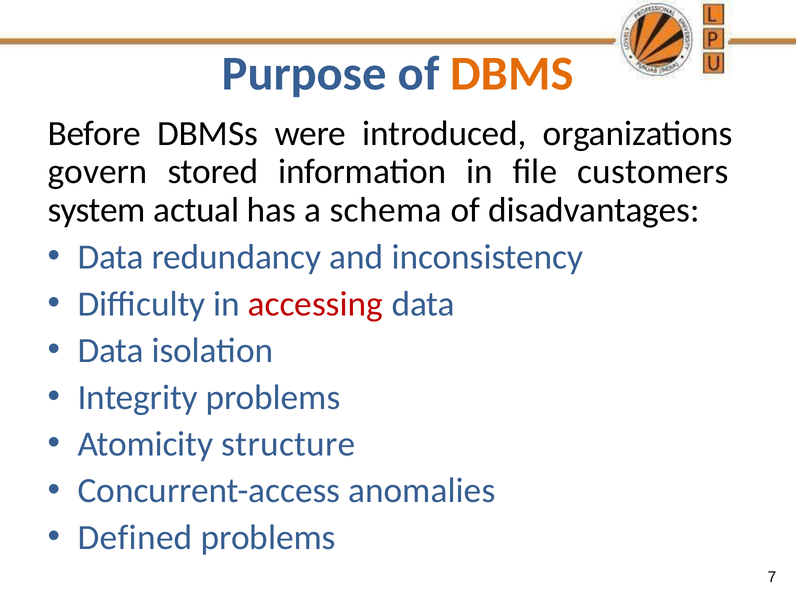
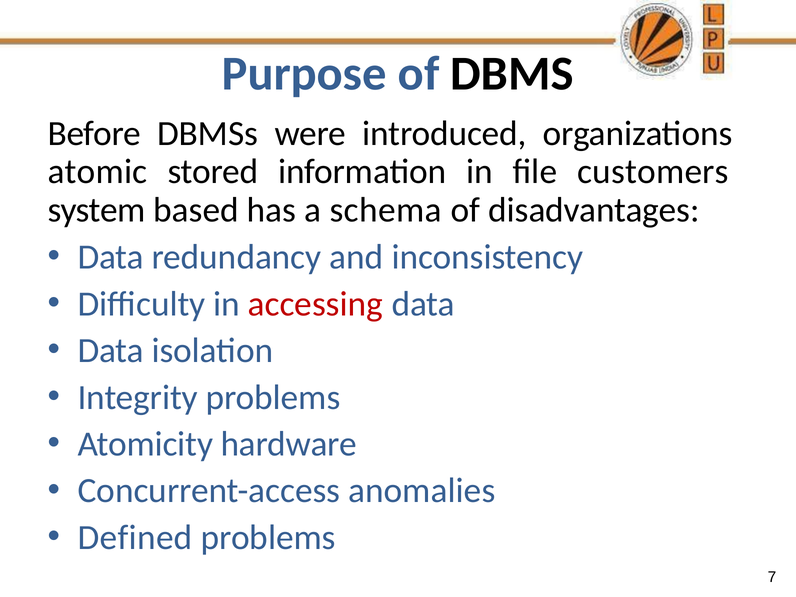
DBMS colour: orange -> black (512, 74)
govern: govern -> atomic (98, 172)
actual: actual -> based (196, 210)
structure: structure -> hardware (289, 444)
